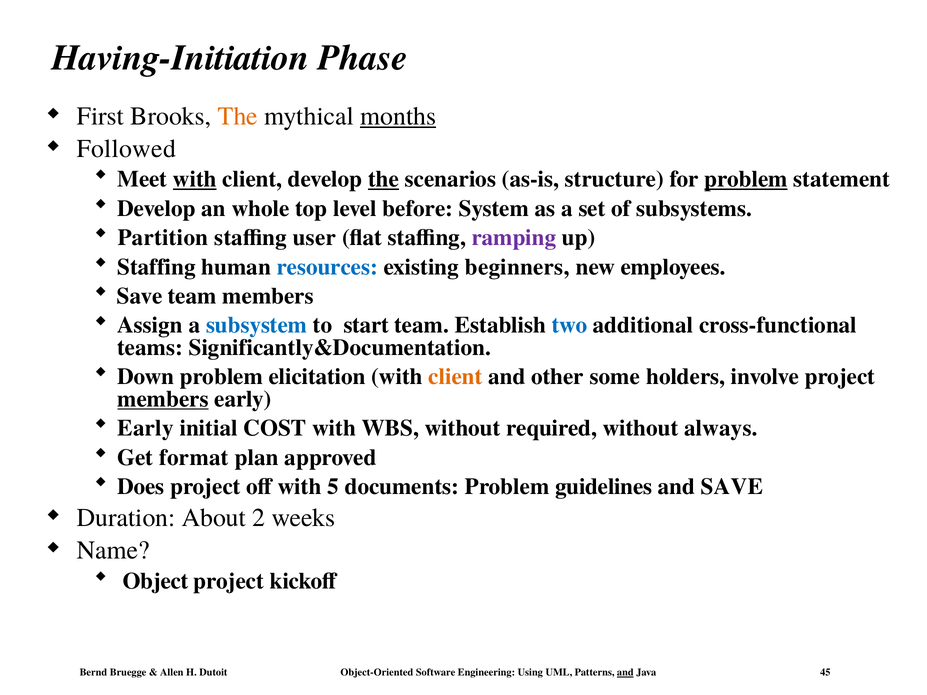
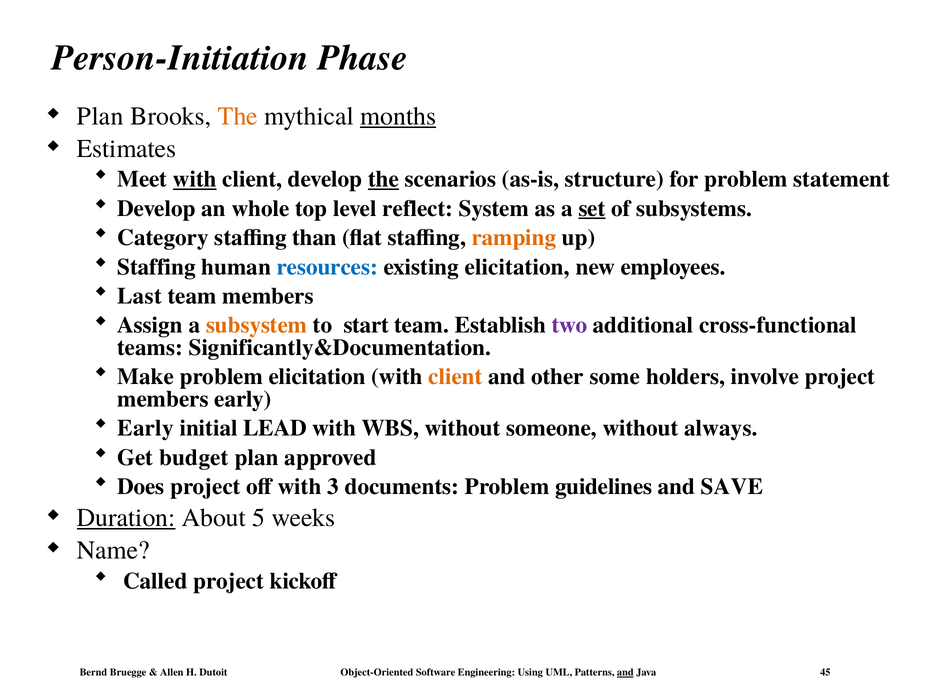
Having-Initiation: Having-Initiation -> Person-Initiation (180, 58)
First: First -> Plan (100, 116)
Followed: Followed -> Estimates (127, 149)
problem underline: present -> none (746, 179)
before: before -> reflect (418, 209)
set underline: none -> present (592, 209)
Partition: Partition -> Category (163, 238)
user: user -> than (315, 238)
ramping colour: purple -> orange (514, 238)
existing beginners: beginners -> elicitation (517, 267)
Save: Save -> Last (140, 296)
subsystem colour: blue -> orange (257, 325)
two colour: blue -> purple (570, 325)
Down: Down -> Make (146, 377)
members underline: present -> none (163, 399)
COST: COST -> LEAD (275, 428)
required: required -> someone (552, 428)
format: format -> budget (194, 458)
5: 5 -> 3 (333, 487)
Duration underline: none -> present (126, 518)
2: 2 -> 5 (259, 518)
Object: Object -> Called (155, 581)
